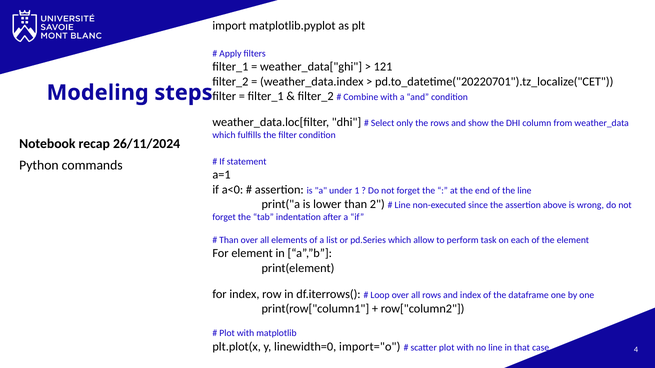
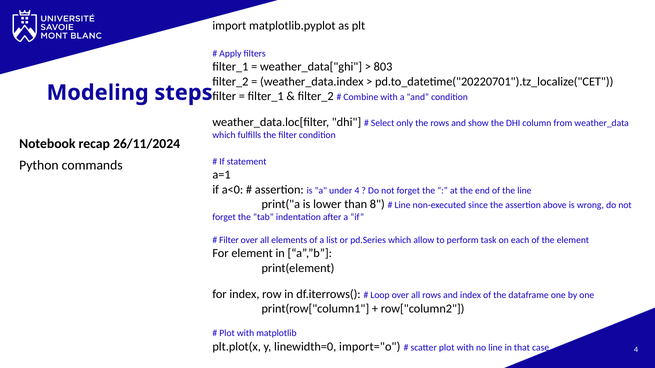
121: 121 -> 803 (383, 67)
under 1: 1 -> 4 (357, 191)
2: 2 -> 8 (377, 204)
Than: Than -> Filter (229, 240)
